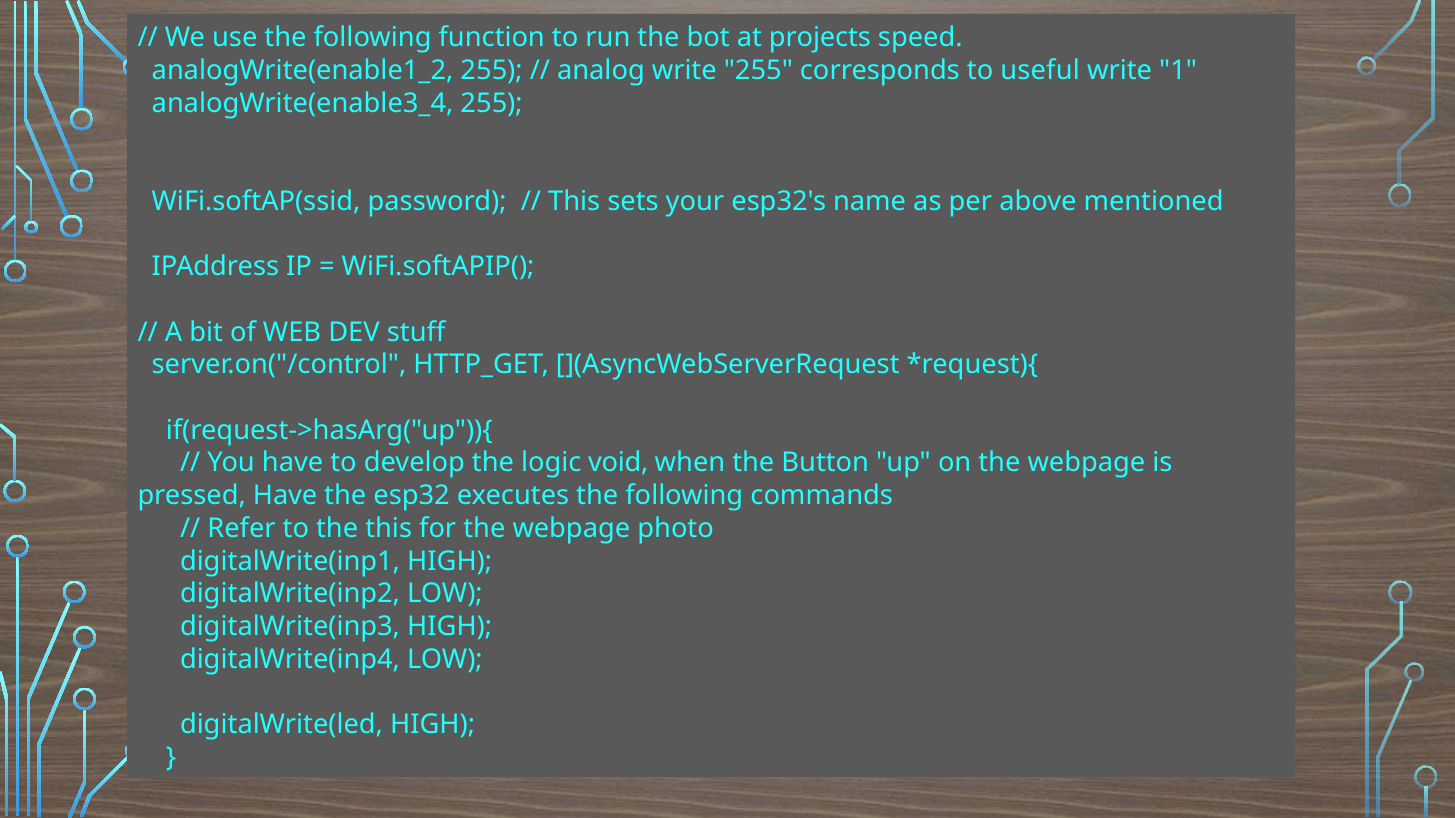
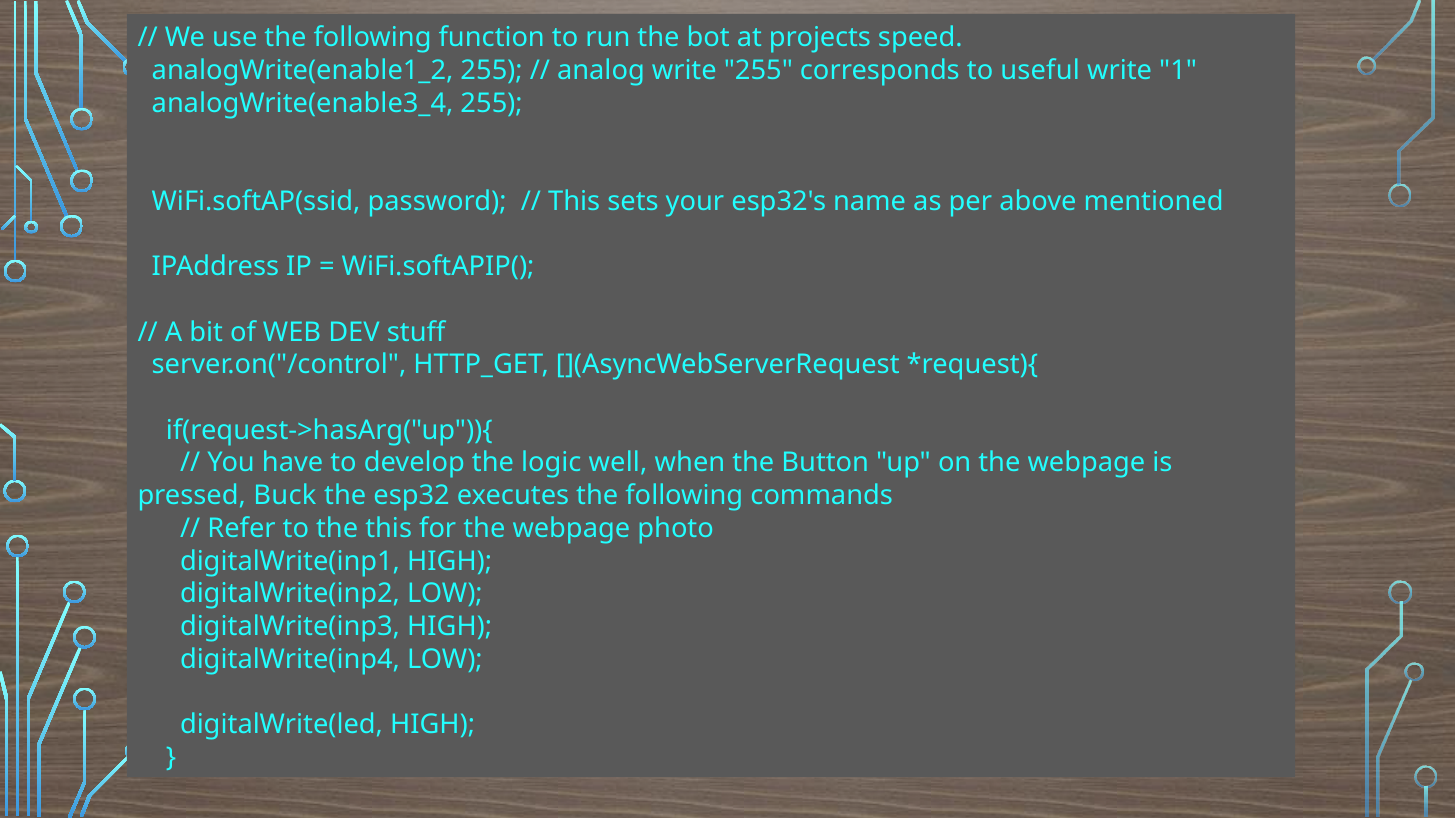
void: void -> well (618, 463)
pressed Have: Have -> Buck (285, 496)
